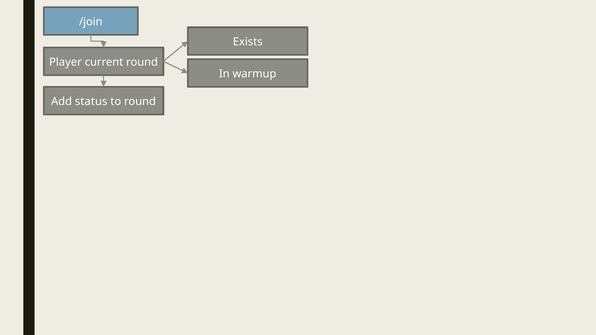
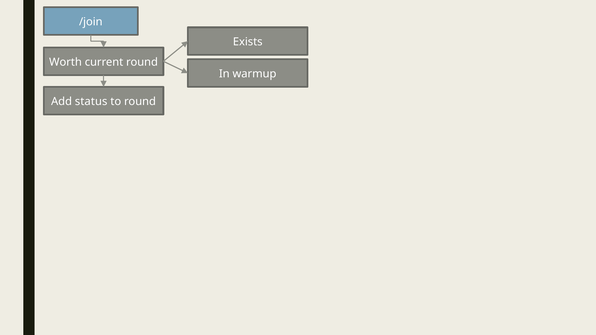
Player: Player -> Worth (65, 62)
